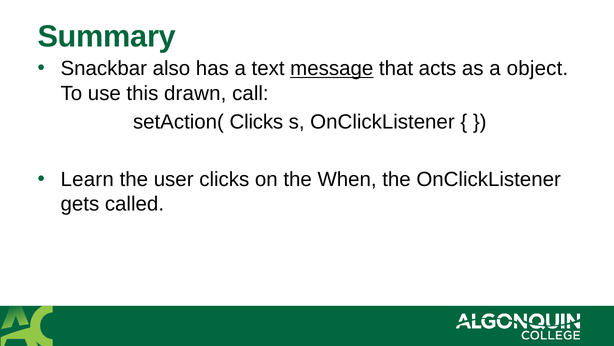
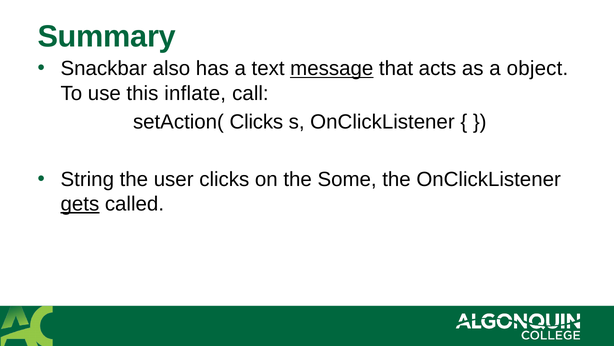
drawn: drawn -> inflate (195, 93)
Learn: Learn -> String (87, 179)
When: When -> Some (347, 179)
gets underline: none -> present (80, 204)
